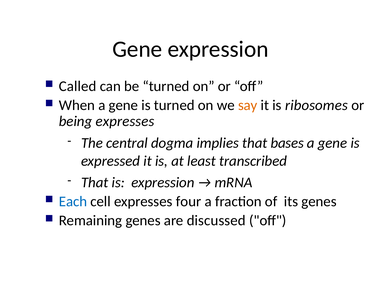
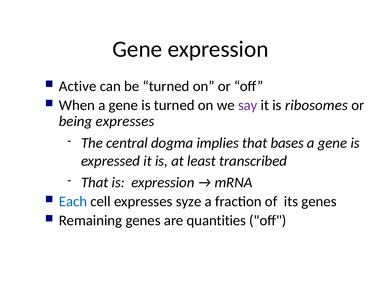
Called: Called -> Active (78, 86)
say colour: orange -> purple (248, 105)
four: four -> syze (189, 201)
discussed: discussed -> quantities (216, 220)
